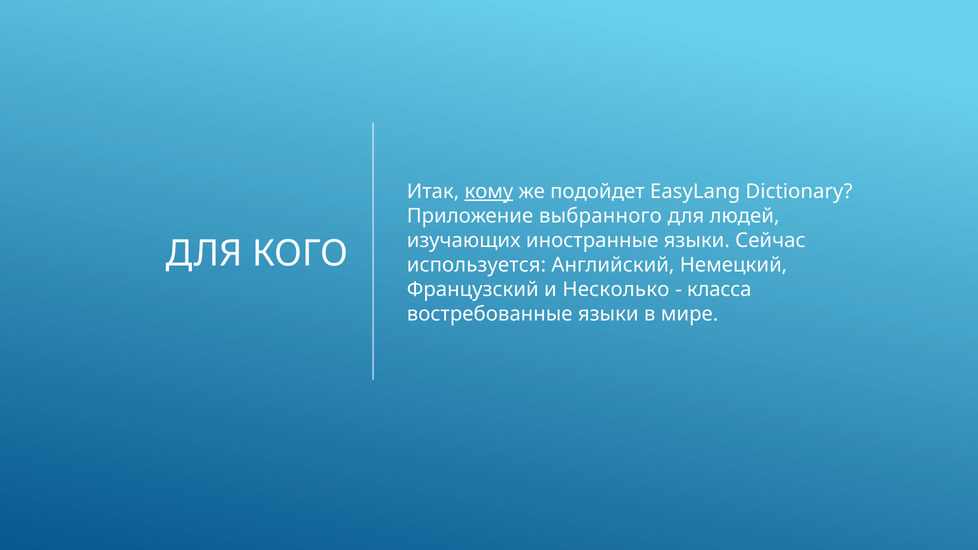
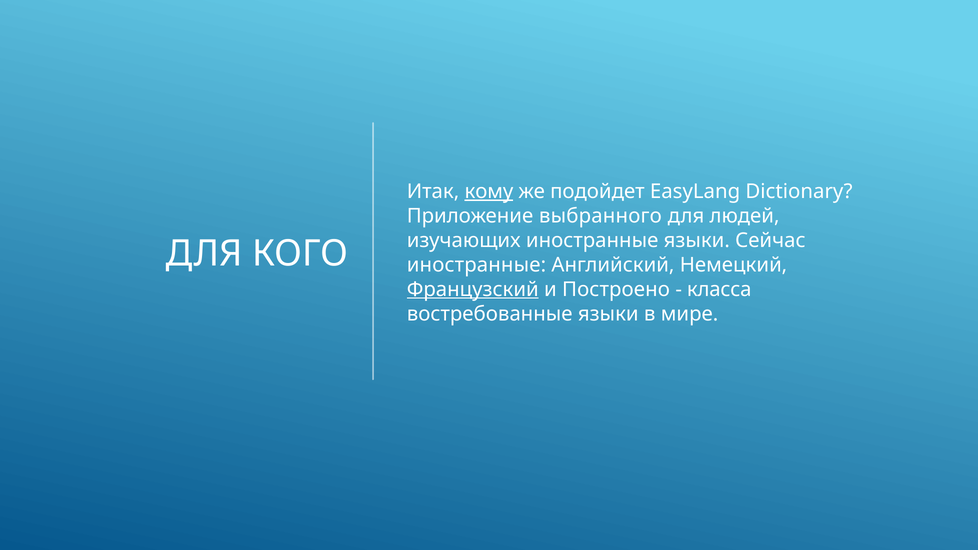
используется: используется -> иностранные (476, 265)
Французский underline: none -> present (473, 289)
Несколько: Несколько -> Построено (616, 289)
